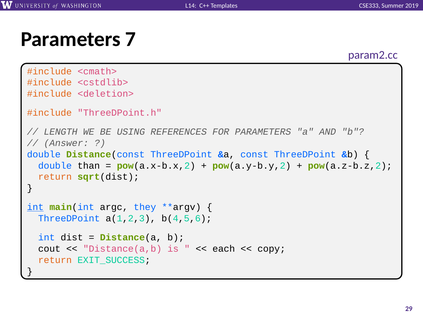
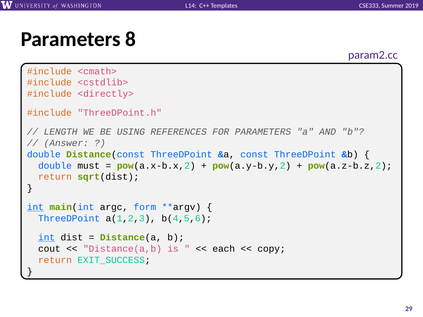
7: 7 -> 8 (131, 39)
<deletion>: <deletion> -> <directly> (106, 94)
than: than -> must (89, 166)
they: they -> form (145, 207)
int underline: none -> present (47, 238)
